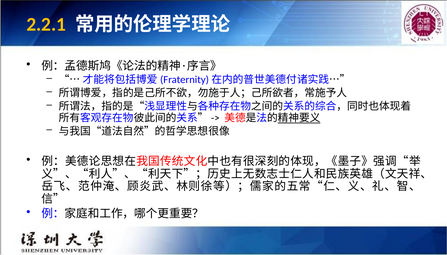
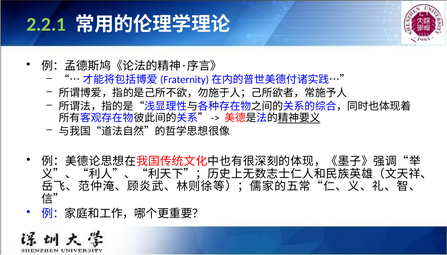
2.2.1 colour: yellow -> light green (46, 24)
